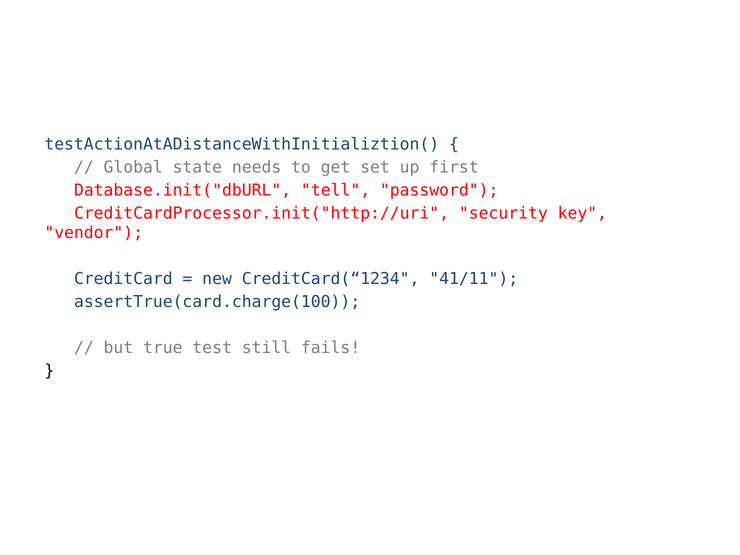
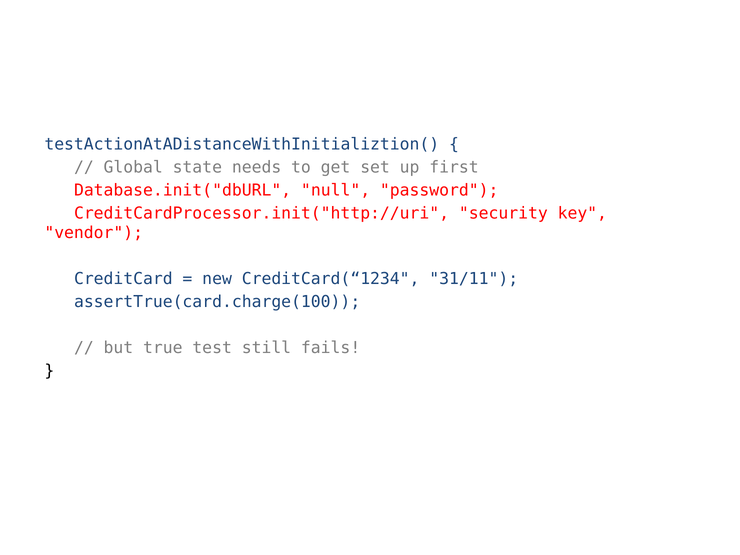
tell: tell -> null (336, 190)
41/11: 41/11 -> 31/11 (474, 279)
